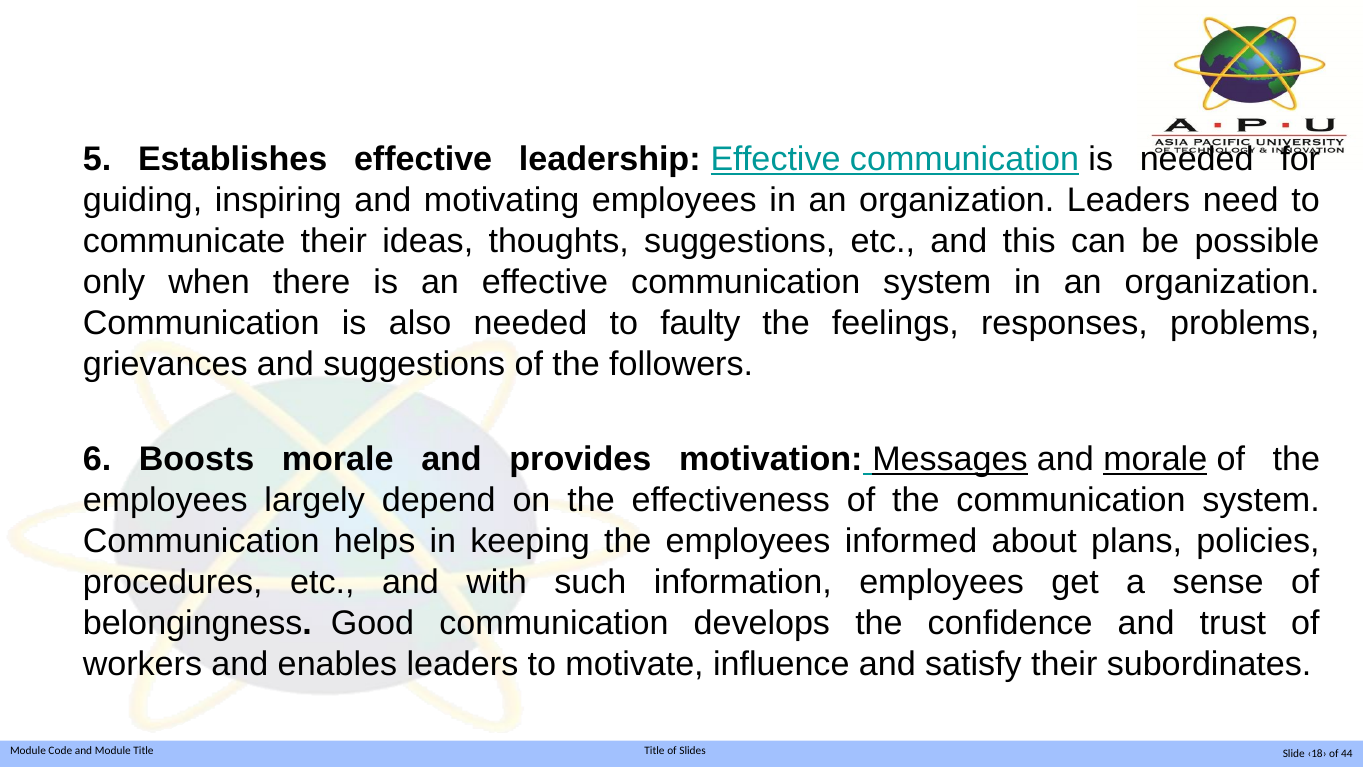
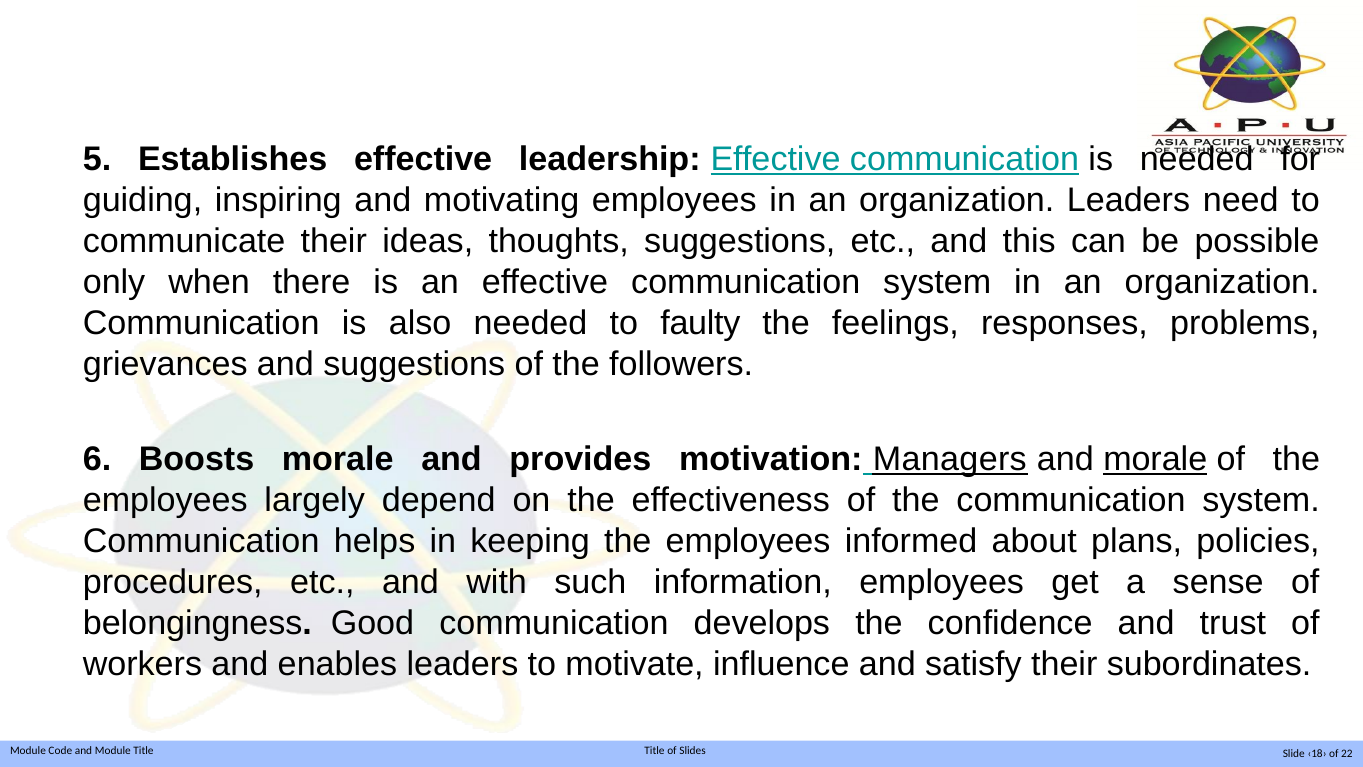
Messages: Messages -> Managers (950, 459)
44: 44 -> 22 (1347, 753)
